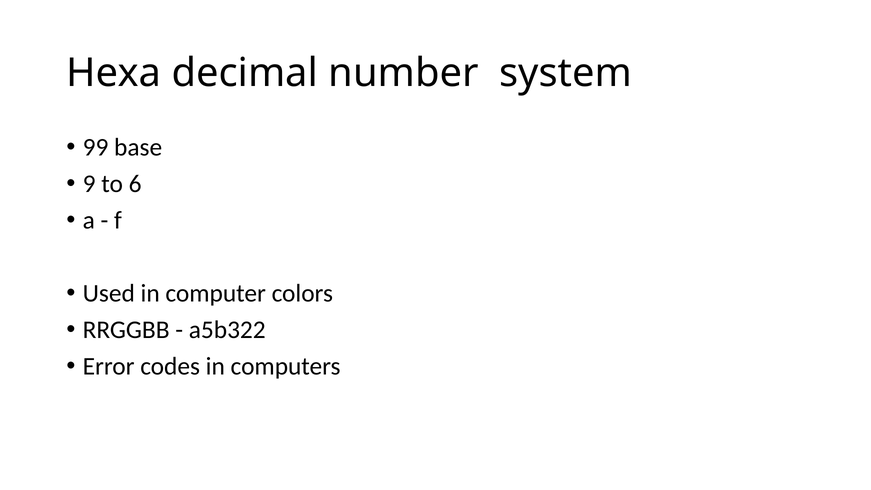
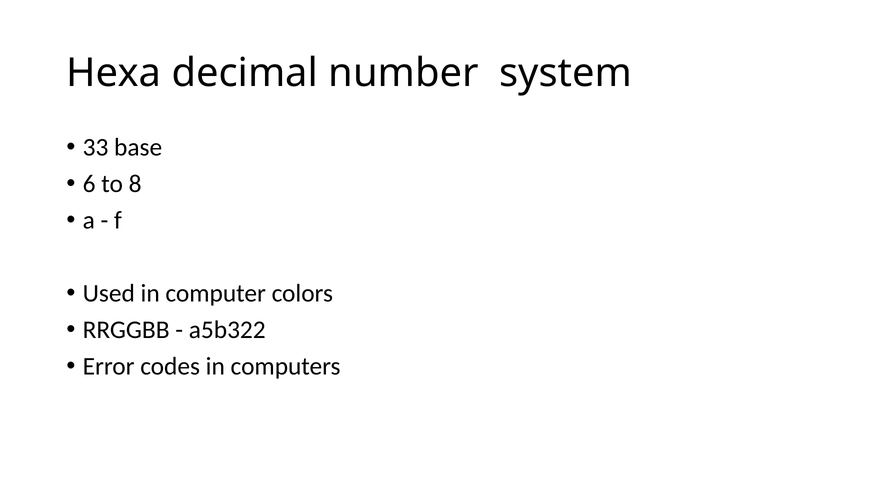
99: 99 -> 33 (96, 147)
9: 9 -> 6 (89, 184)
6: 6 -> 8 (135, 184)
